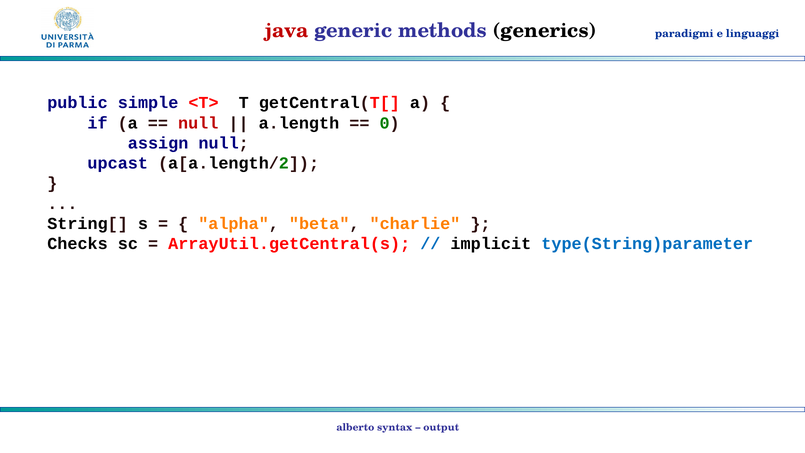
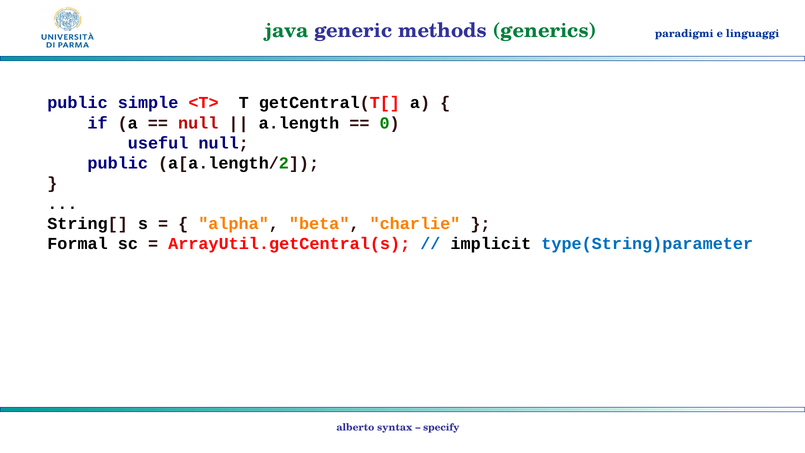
java colour: red -> green (287, 30)
generics colour: black -> green (545, 30)
assign: assign -> useful (158, 143)
upcast: upcast -> public (118, 163)
Checks: Checks -> Formal (78, 244)
output: output -> specify (441, 427)
